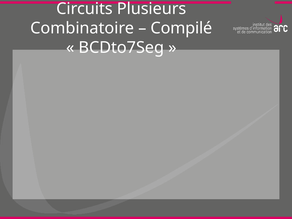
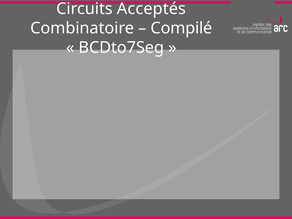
Plusieurs: Plusieurs -> Acceptés (151, 9)
